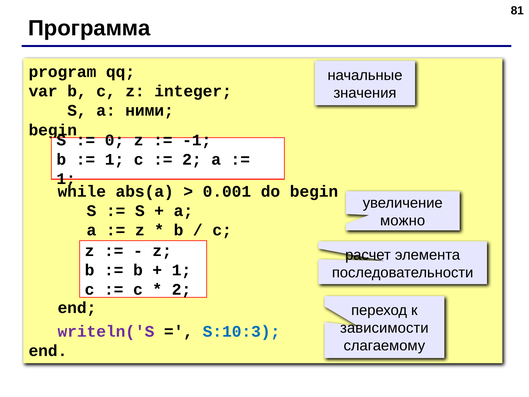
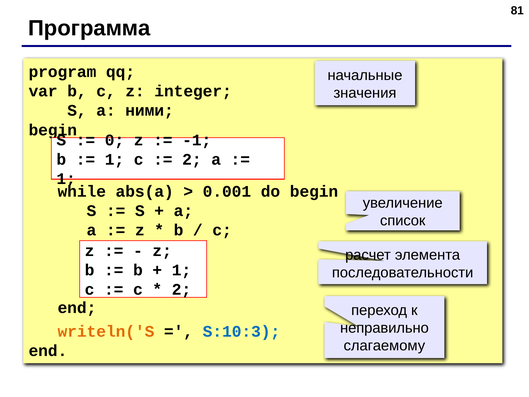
можно: можно -> список (403, 220)
зависимости: зависимости -> неправильно (384, 328)
writeln('S colour: purple -> orange (106, 331)
